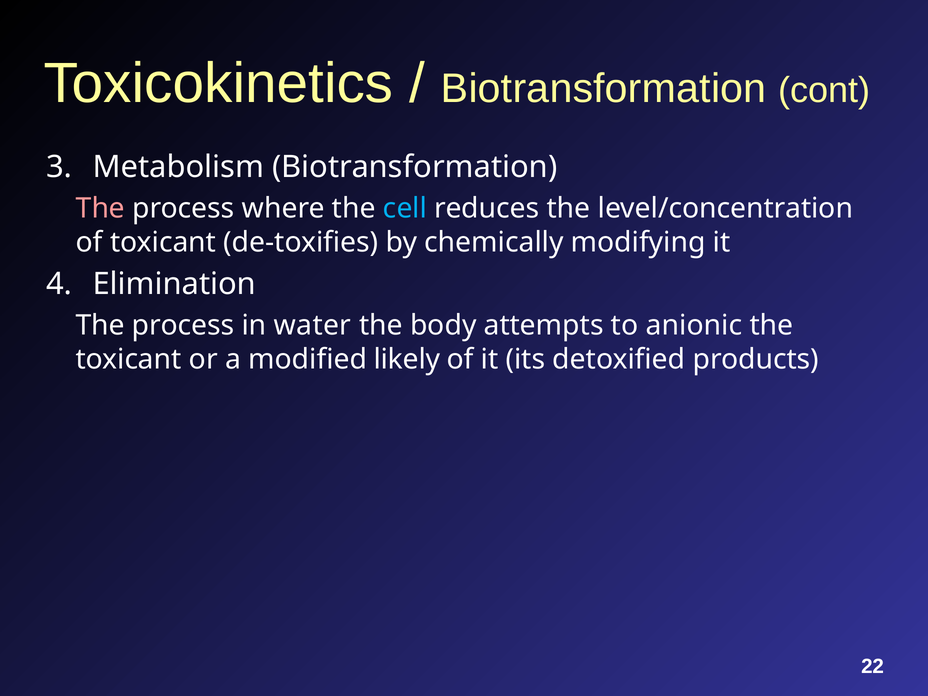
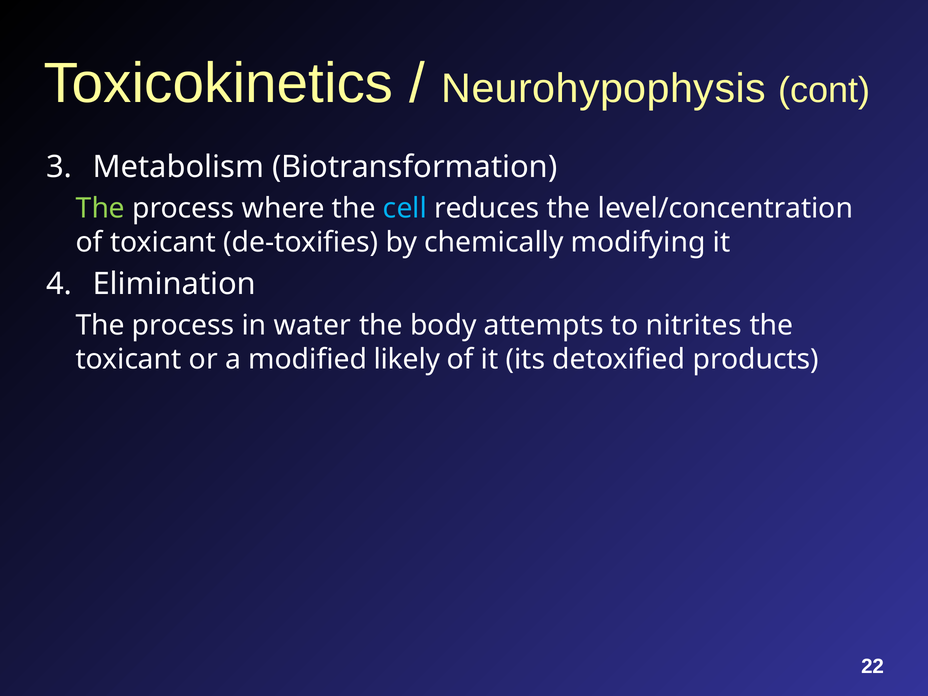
Biotransformation: Biotransformation -> Neurohypophysis (604, 88)
The colour: pink -> light green (100, 208)
anionic: anionic -> nitrites (694, 325)
